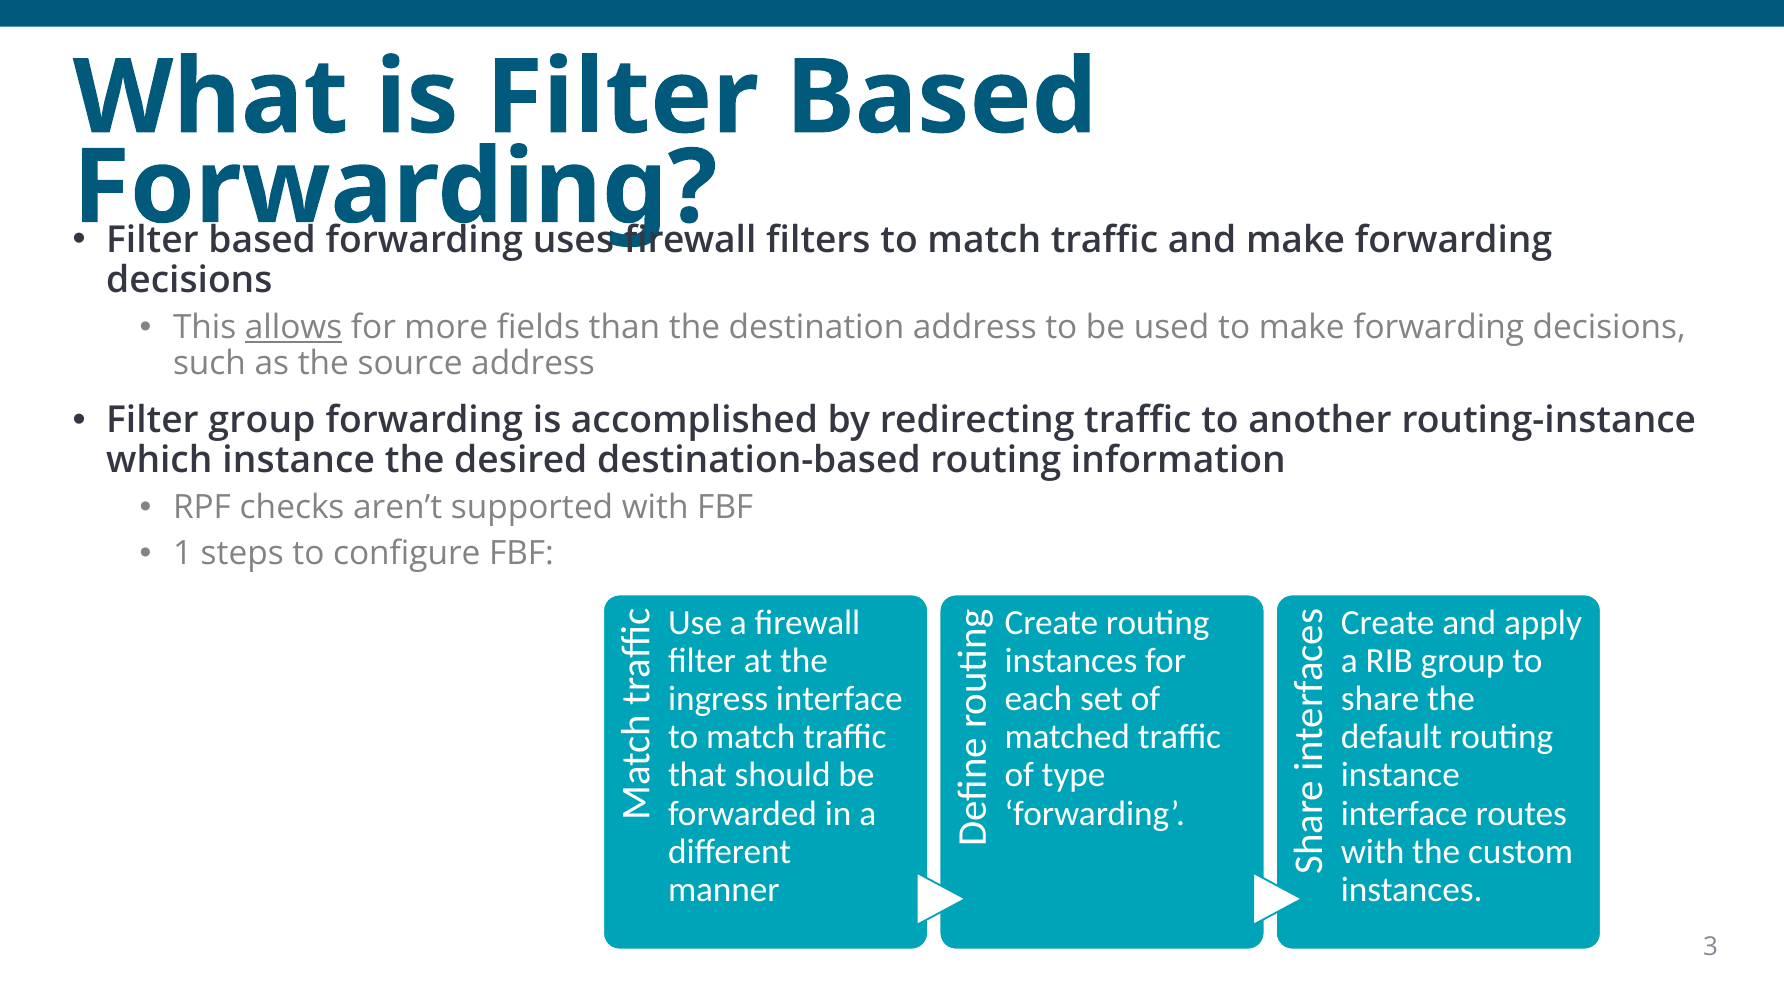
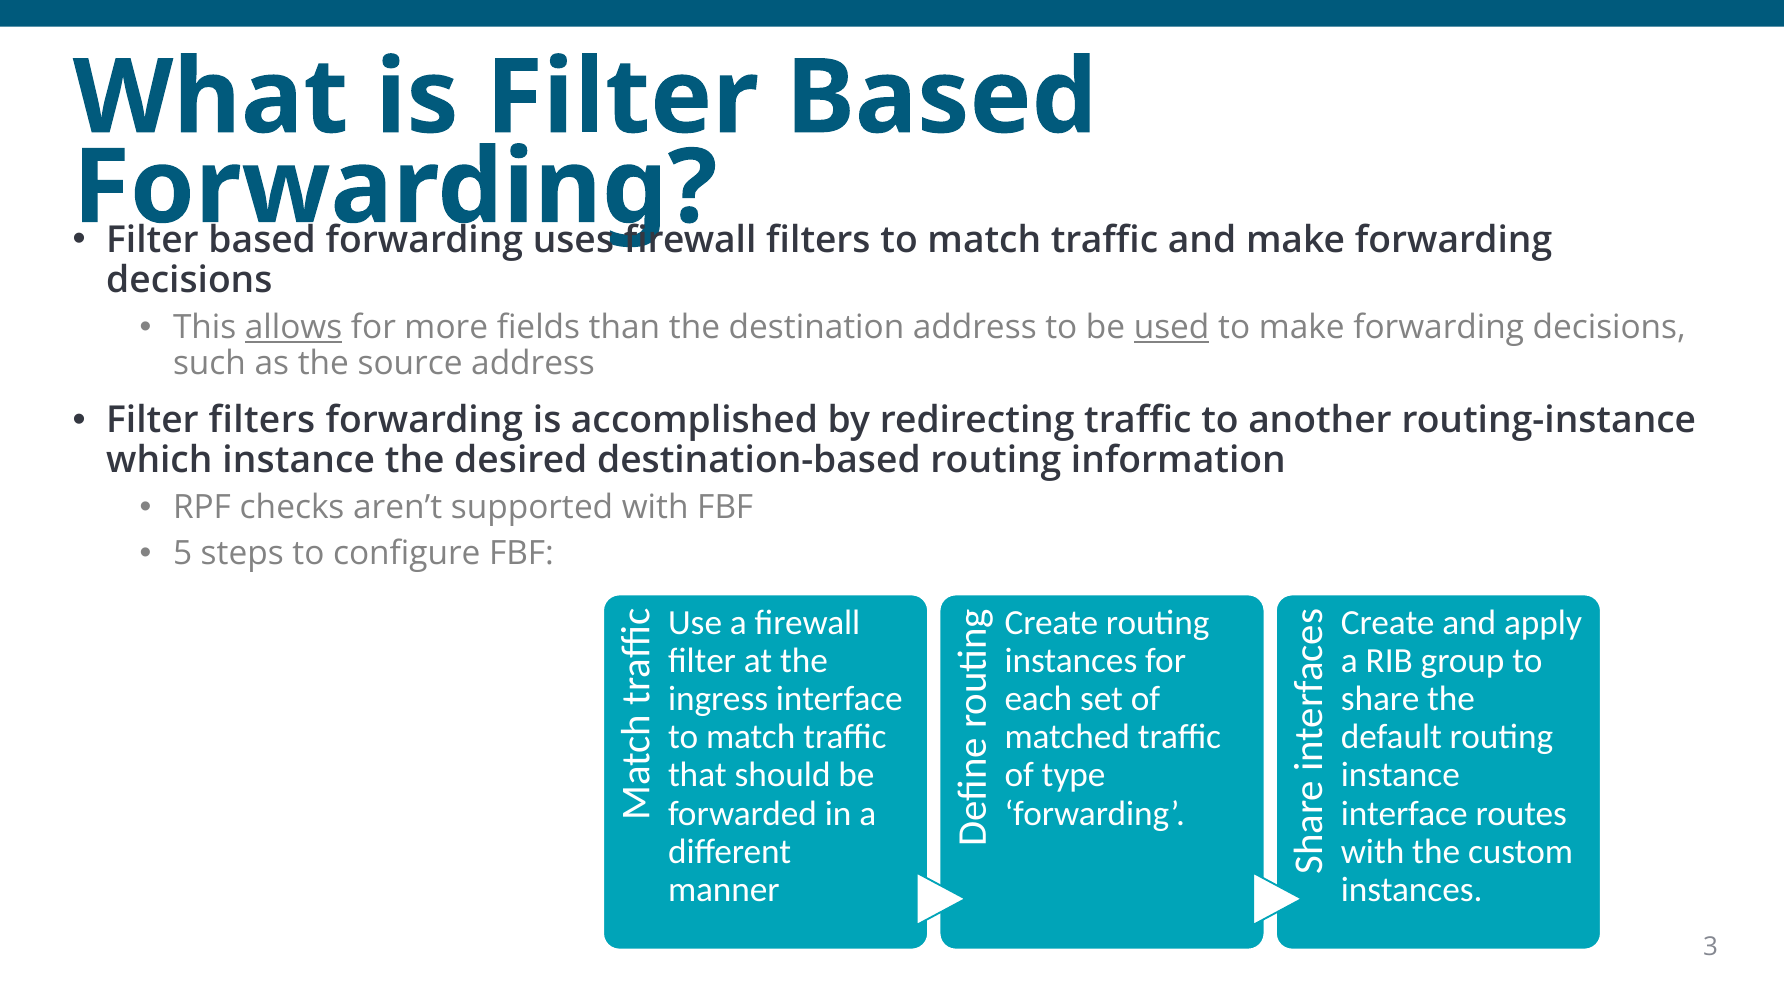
used underline: none -> present (1172, 328)
Filter group: group -> filters (262, 421)
1: 1 -> 5 (183, 554)
